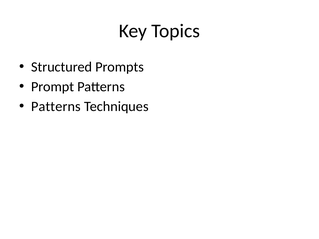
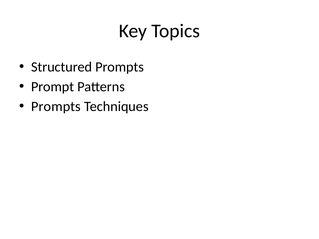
Patterns: Patterns -> Prompts (56, 107)
